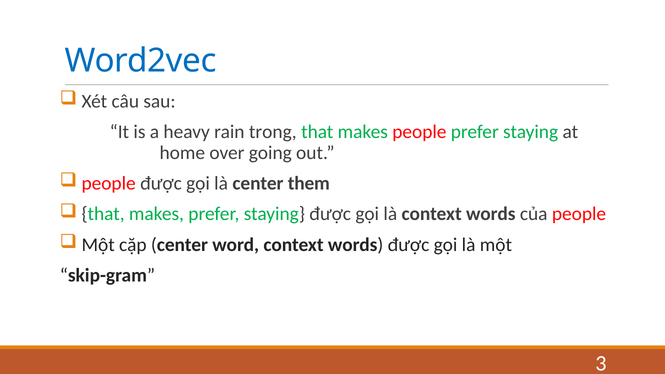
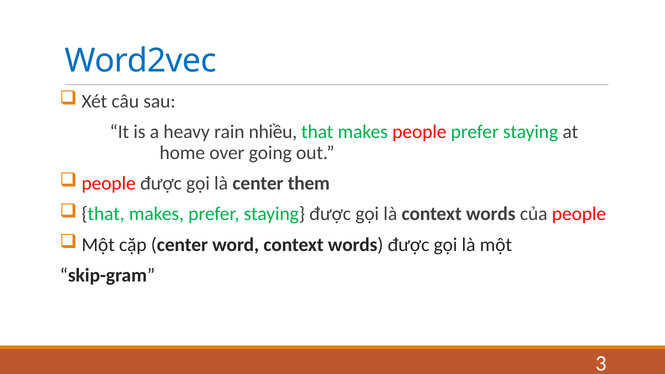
trong: trong -> nhiều (273, 132)
